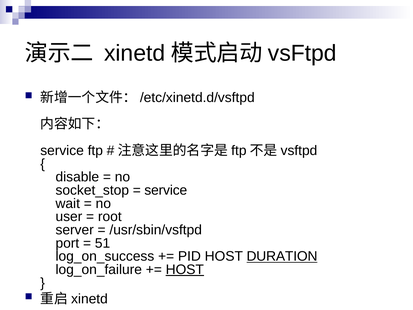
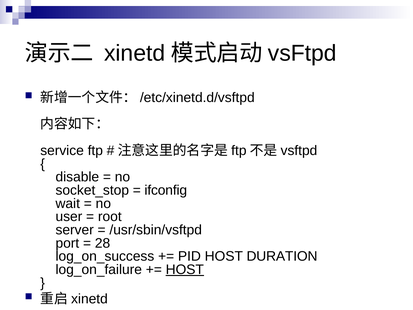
service: service -> ifconfig (166, 190)
51: 51 -> 28 (103, 243)
DURATION underline: present -> none (282, 256)
